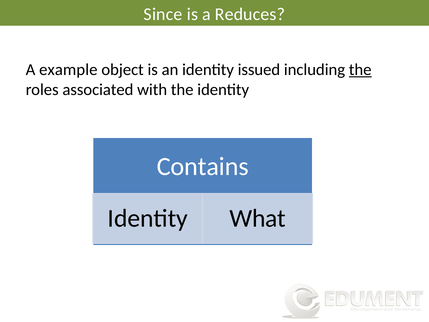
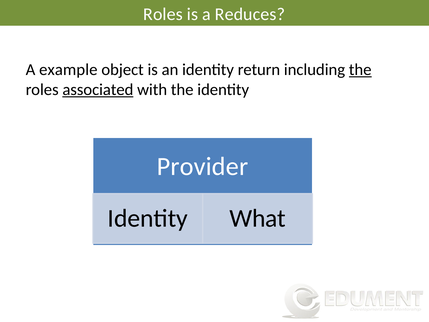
Since: Since -> Roles (163, 14)
issued: issued -> return (259, 69)
associated underline: none -> present (98, 89)
Contains: Contains -> Provider (202, 166)
